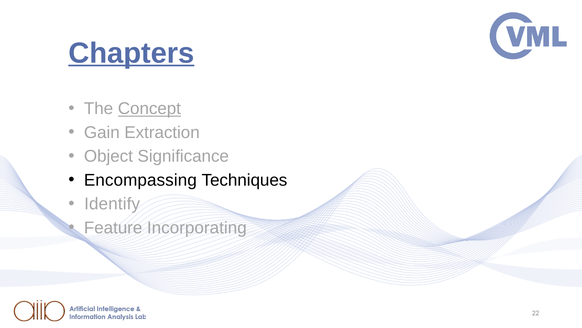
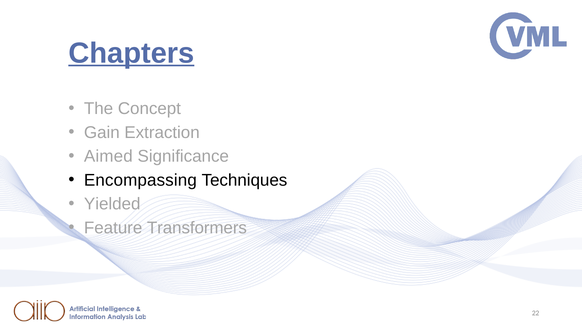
Concept underline: present -> none (149, 109)
Object: Object -> Aimed (108, 156)
Identify: Identify -> Yielded (112, 204)
Incorporating: Incorporating -> Transformers (197, 227)
